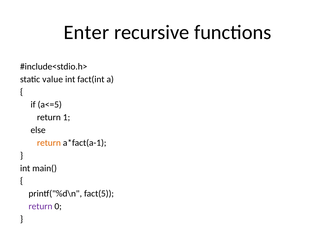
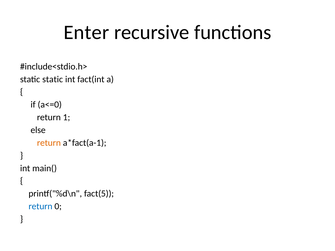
static value: value -> static (53, 79)
a<=5: a<=5 -> a<=0 (50, 105)
return colour: purple -> blue (40, 207)
